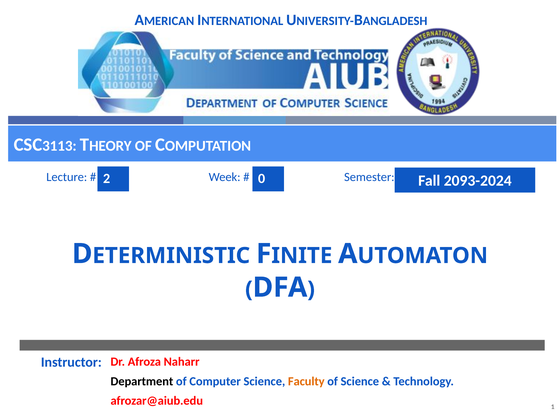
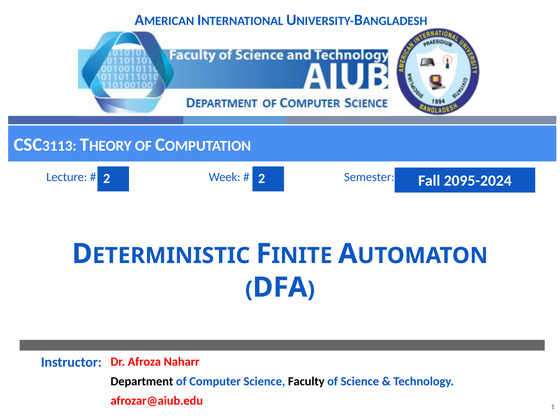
2 0: 0 -> 2 (262, 179)
2093-2024: 2093-2024 -> 2095-2024 (478, 181)
Faculty colour: orange -> black (306, 381)
